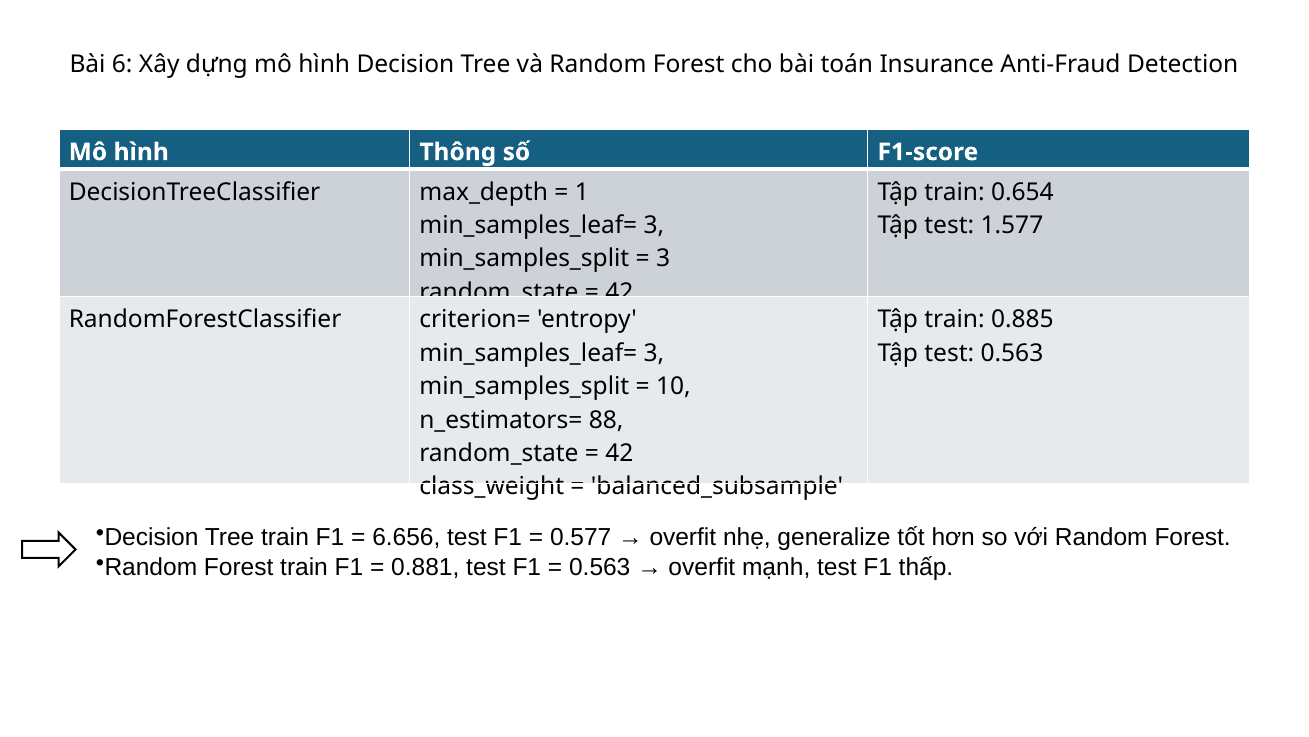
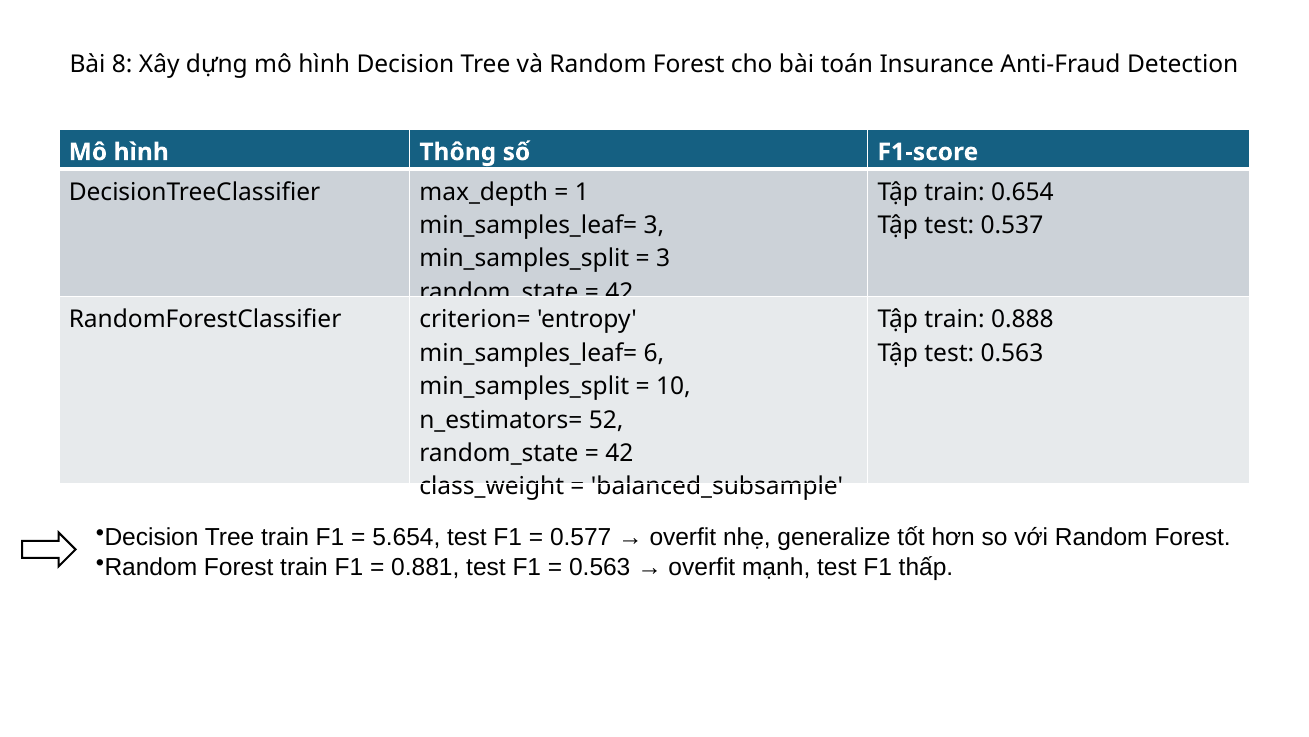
6: 6 -> 8 (122, 65)
1.577: 1.577 -> 0.537 (1012, 225)
0.885: 0.885 -> 0.888 (1022, 319)
3: 3 -> 6 (654, 353)
88: 88 -> 52 (606, 420)
6.656: 6.656 -> 5.654 (406, 537)
